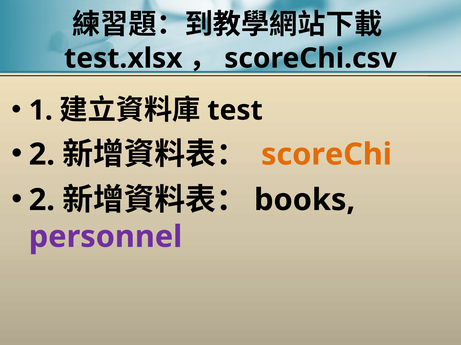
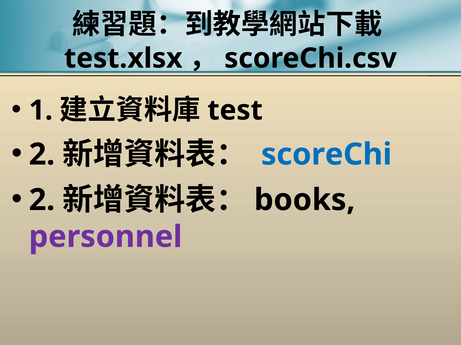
scoreChi colour: orange -> blue (326, 155)
